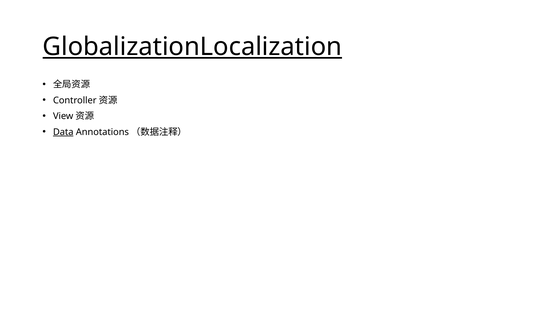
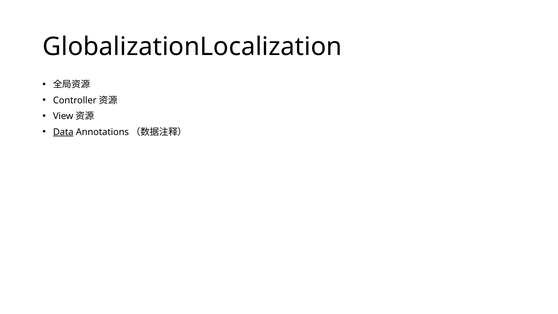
GlobalizationLocalization underline: present -> none (192, 47)
